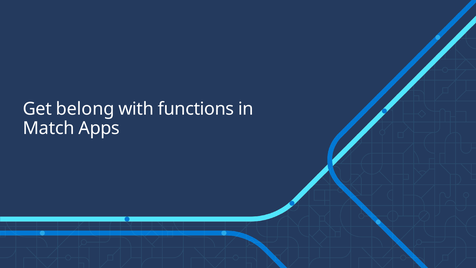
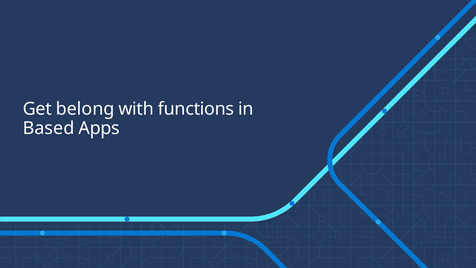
Match: Match -> Based (49, 128)
